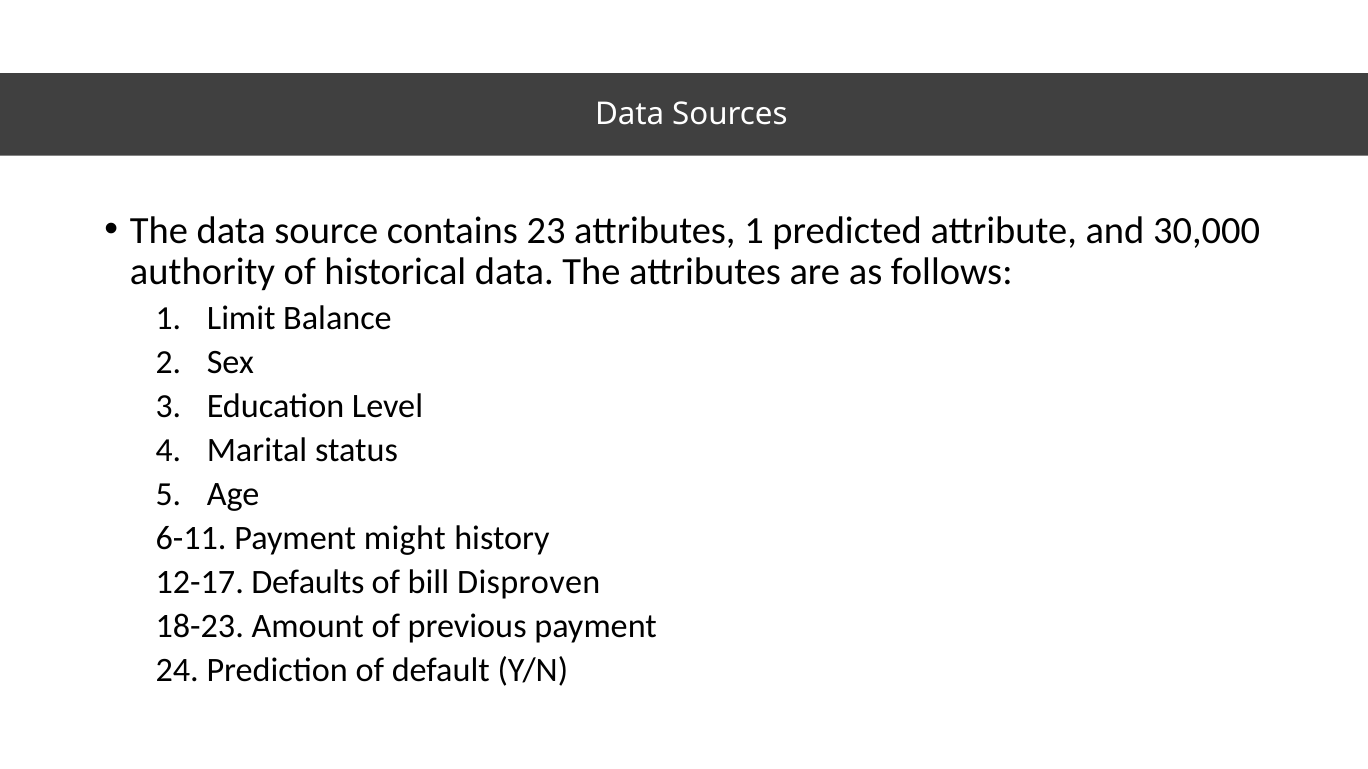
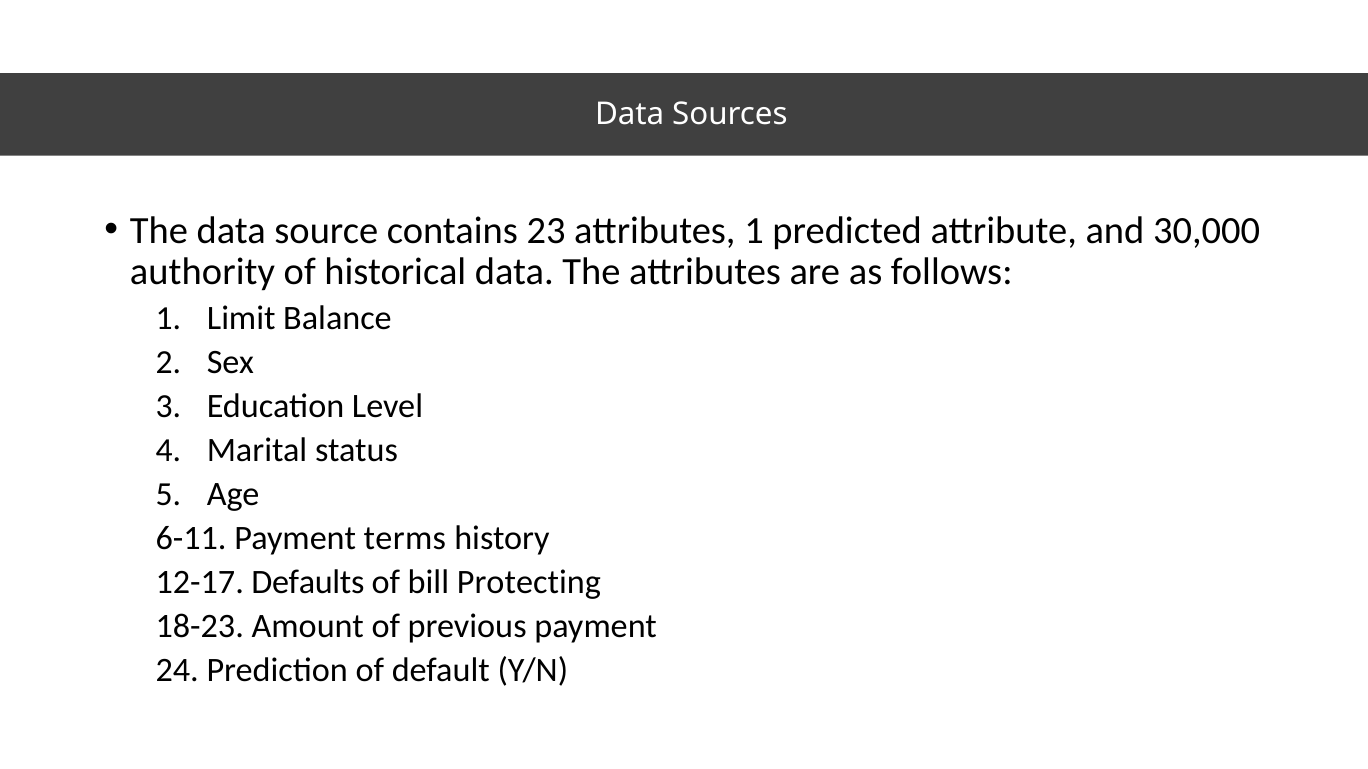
might: might -> terms (405, 539)
Disproven: Disproven -> Protecting (529, 583)
